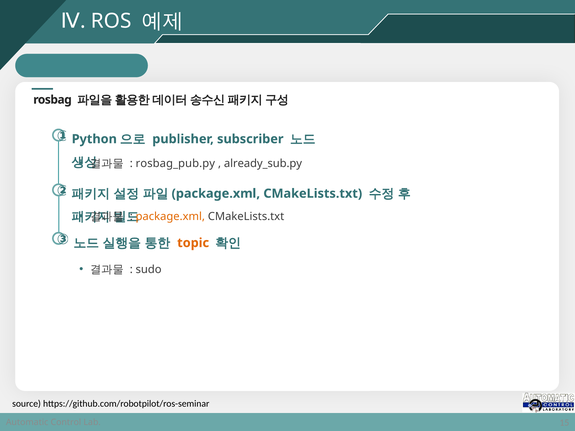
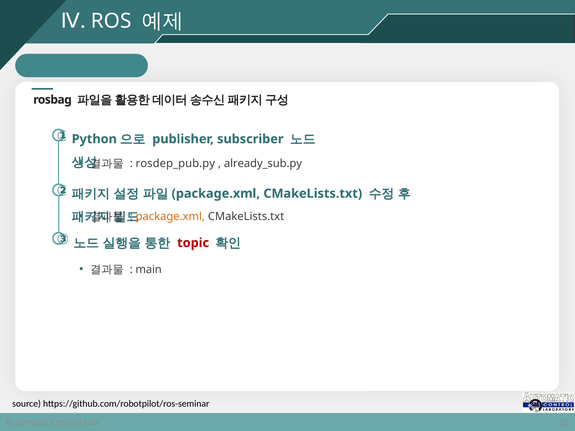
rosbag_pub.py: rosbag_pub.py -> rosdep_pub.py (175, 164)
topic colour: orange -> red (193, 243)
sudo: sudo -> main (149, 270)
